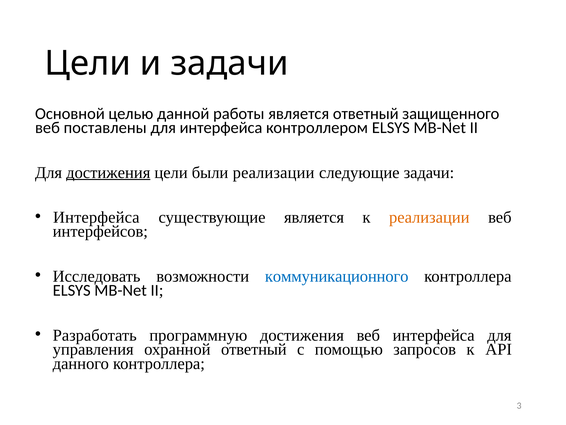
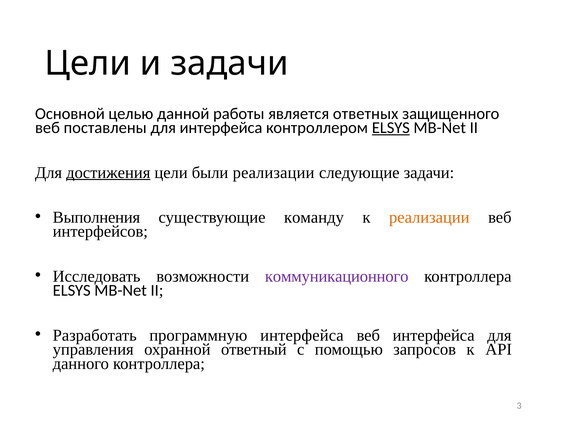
является ответный: ответный -> ответных (366, 113)
ELSYS underline: none -> present (391, 128)
Интерфейса: Интерфейса -> Выполнения (96, 217)
существующие является: является -> команду (314, 217)
коммуникационного colour: blue -> purple (337, 276)
программную достижения: достижения -> интерфейса (302, 335)
